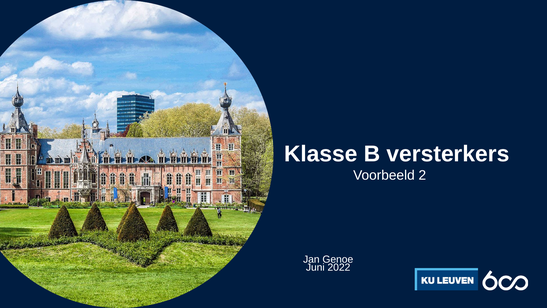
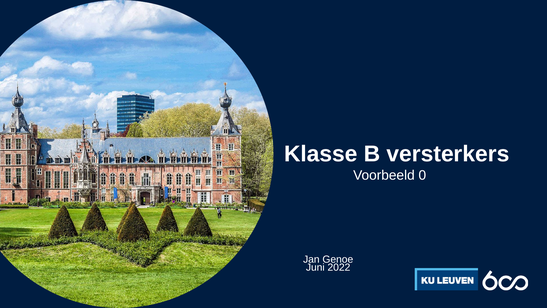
2: 2 -> 0 (422, 175)
